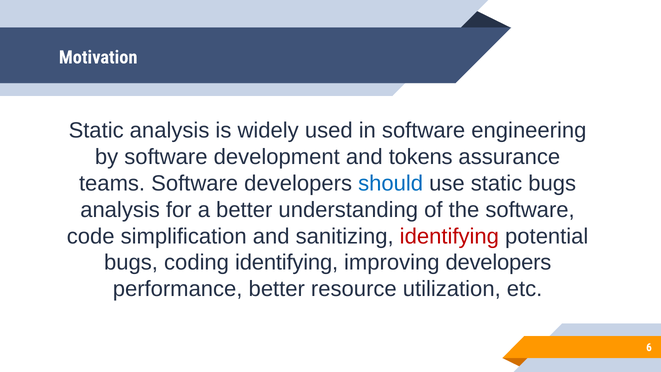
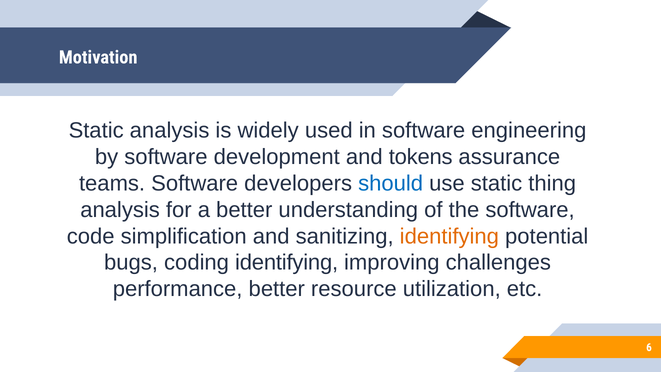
static bugs: bugs -> thing (552, 183)
identifying colour: red -> orange (449, 236)
improving developers: developers -> challenges (498, 263)
